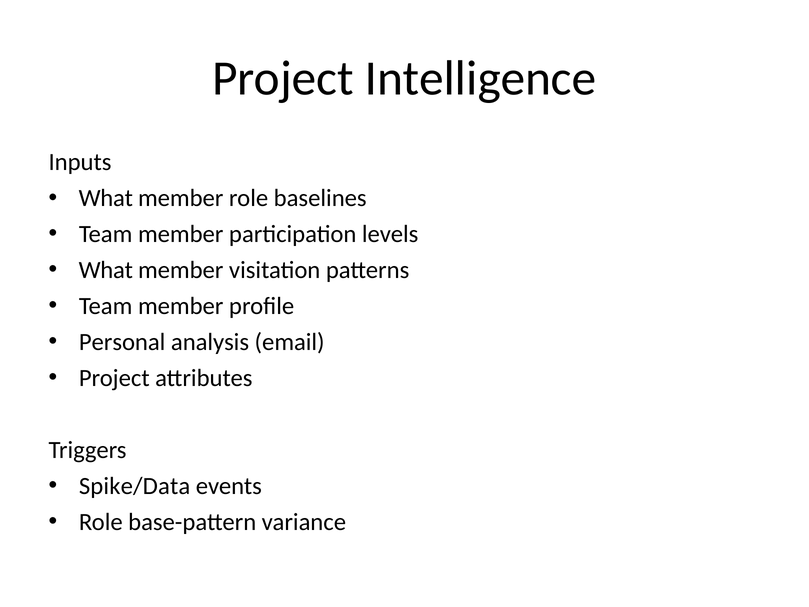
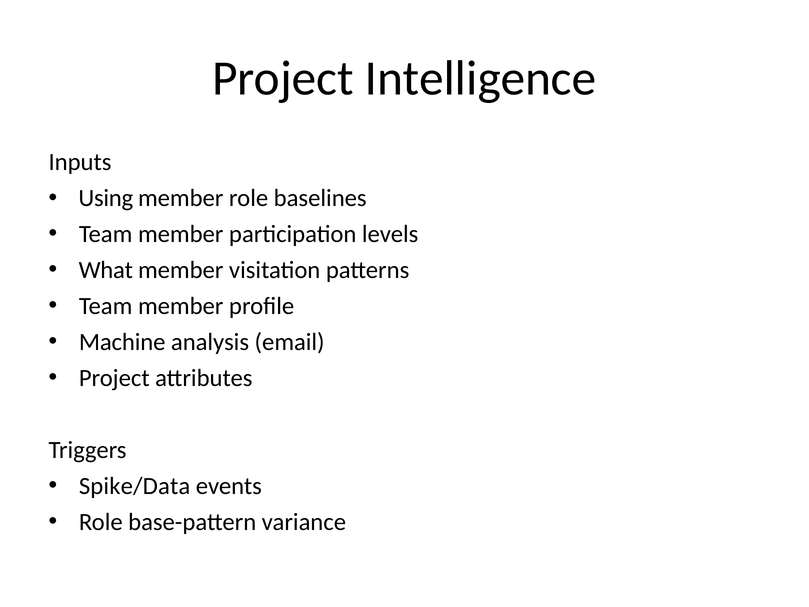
What: What -> Using (106, 198)
Personal: Personal -> Machine (122, 342)
